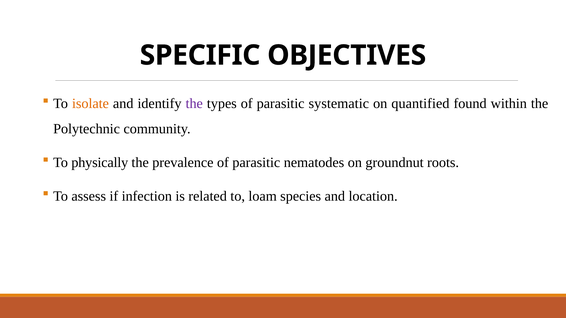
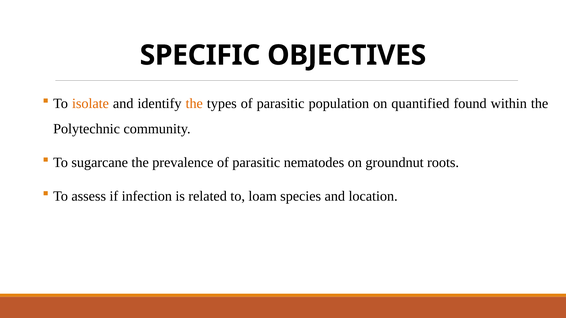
the colour: purple -> orange (194, 103)
systematic: systematic -> population (339, 103)
physically: physically -> sugarcane (100, 163)
